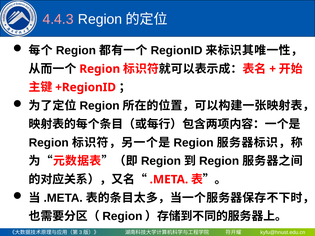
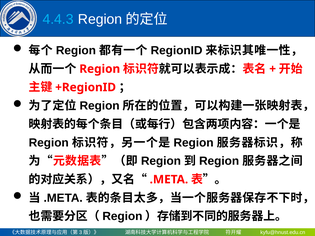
4.4.3 colour: pink -> light blue (58, 19)
